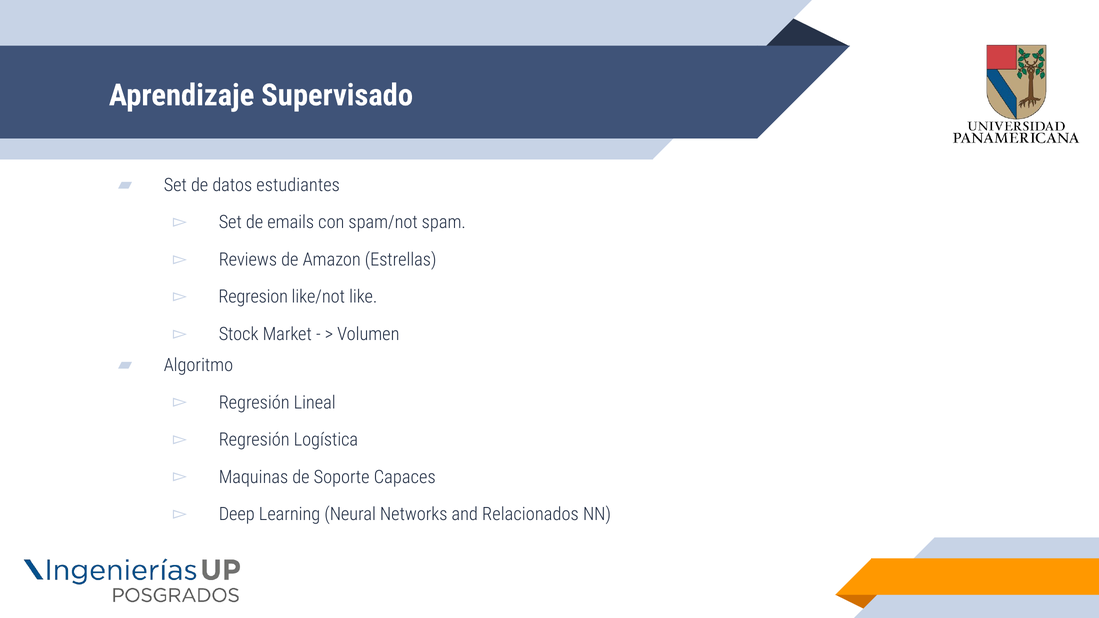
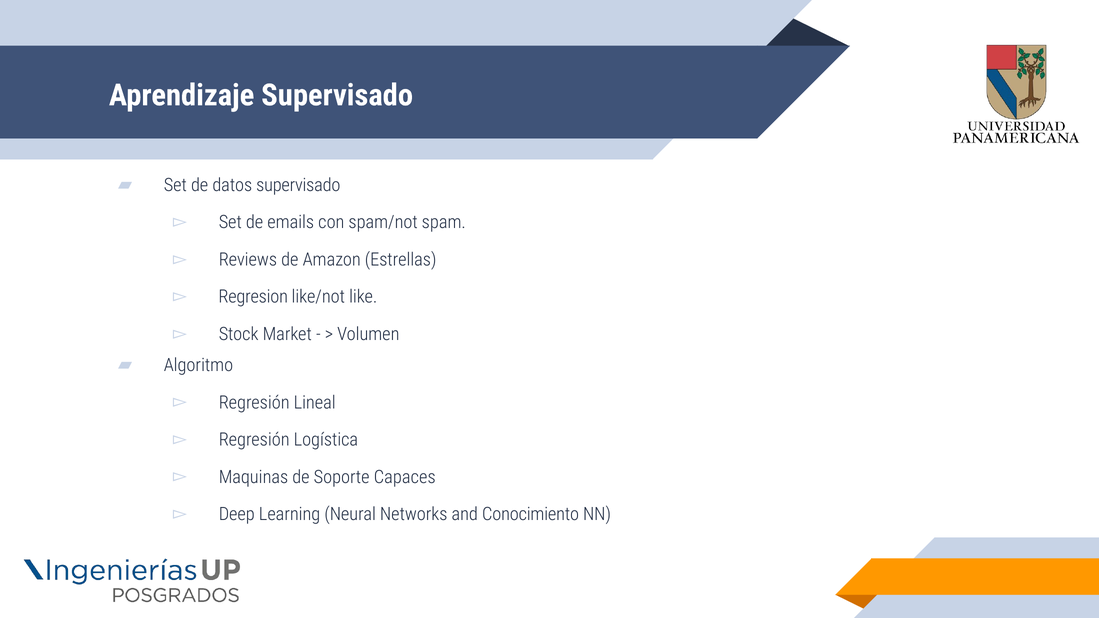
datos estudiantes: estudiantes -> supervisado (298, 185)
Relacionados: Relacionados -> Conocimiento (531, 514)
